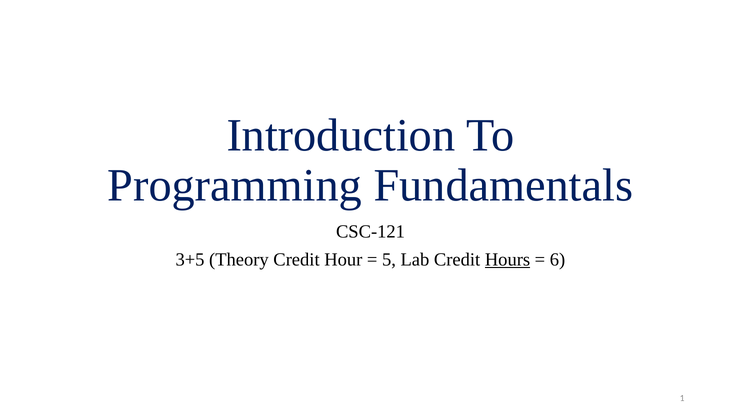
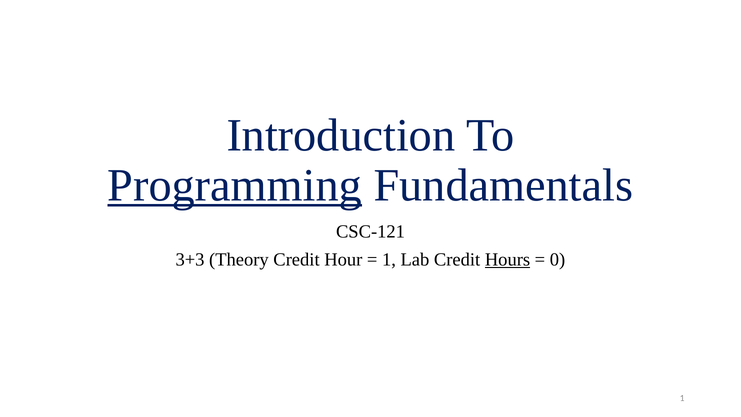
Programming underline: none -> present (235, 185)
3+5: 3+5 -> 3+3 (190, 259)
5: 5 -> 1 (389, 259)
6: 6 -> 0 (558, 259)
